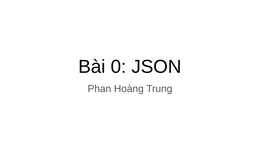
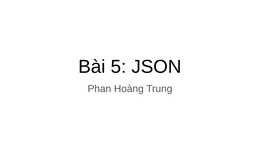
0: 0 -> 5 (119, 67)
